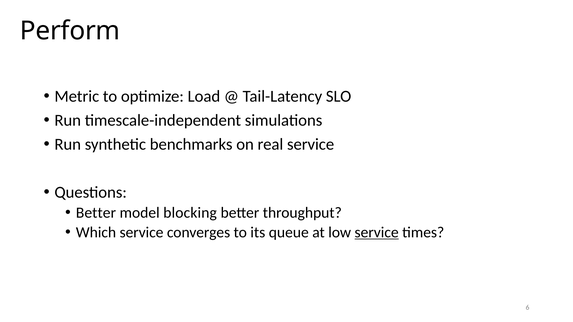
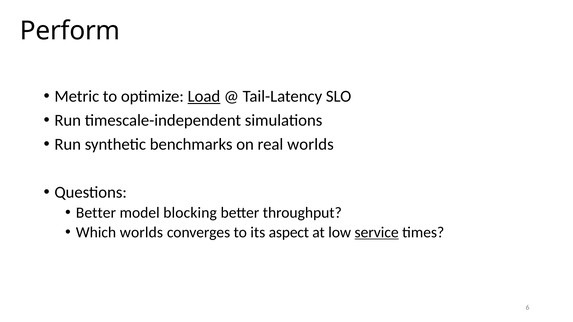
Load underline: none -> present (204, 96)
real service: service -> worlds (310, 144)
Which service: service -> worlds (141, 233)
queue: queue -> aspect (289, 233)
